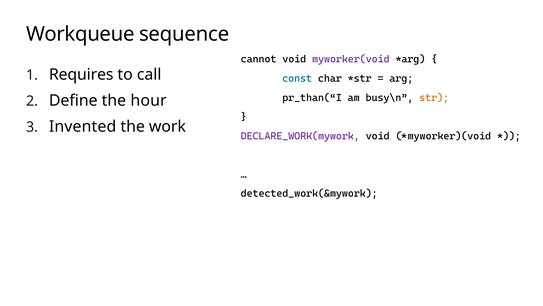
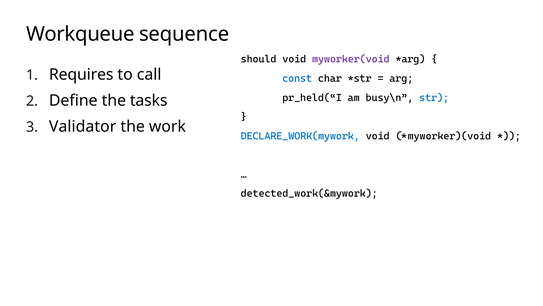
cannot: cannot -> should (259, 59)
pr_than(“I: pr_than(“I -> pr_held(“I (312, 97)
str colour: orange -> blue (434, 97)
hour: hour -> tasks (149, 100)
Invented: Invented -> Validator (83, 126)
DECLARE_WORK(mywork colour: purple -> blue (300, 136)
